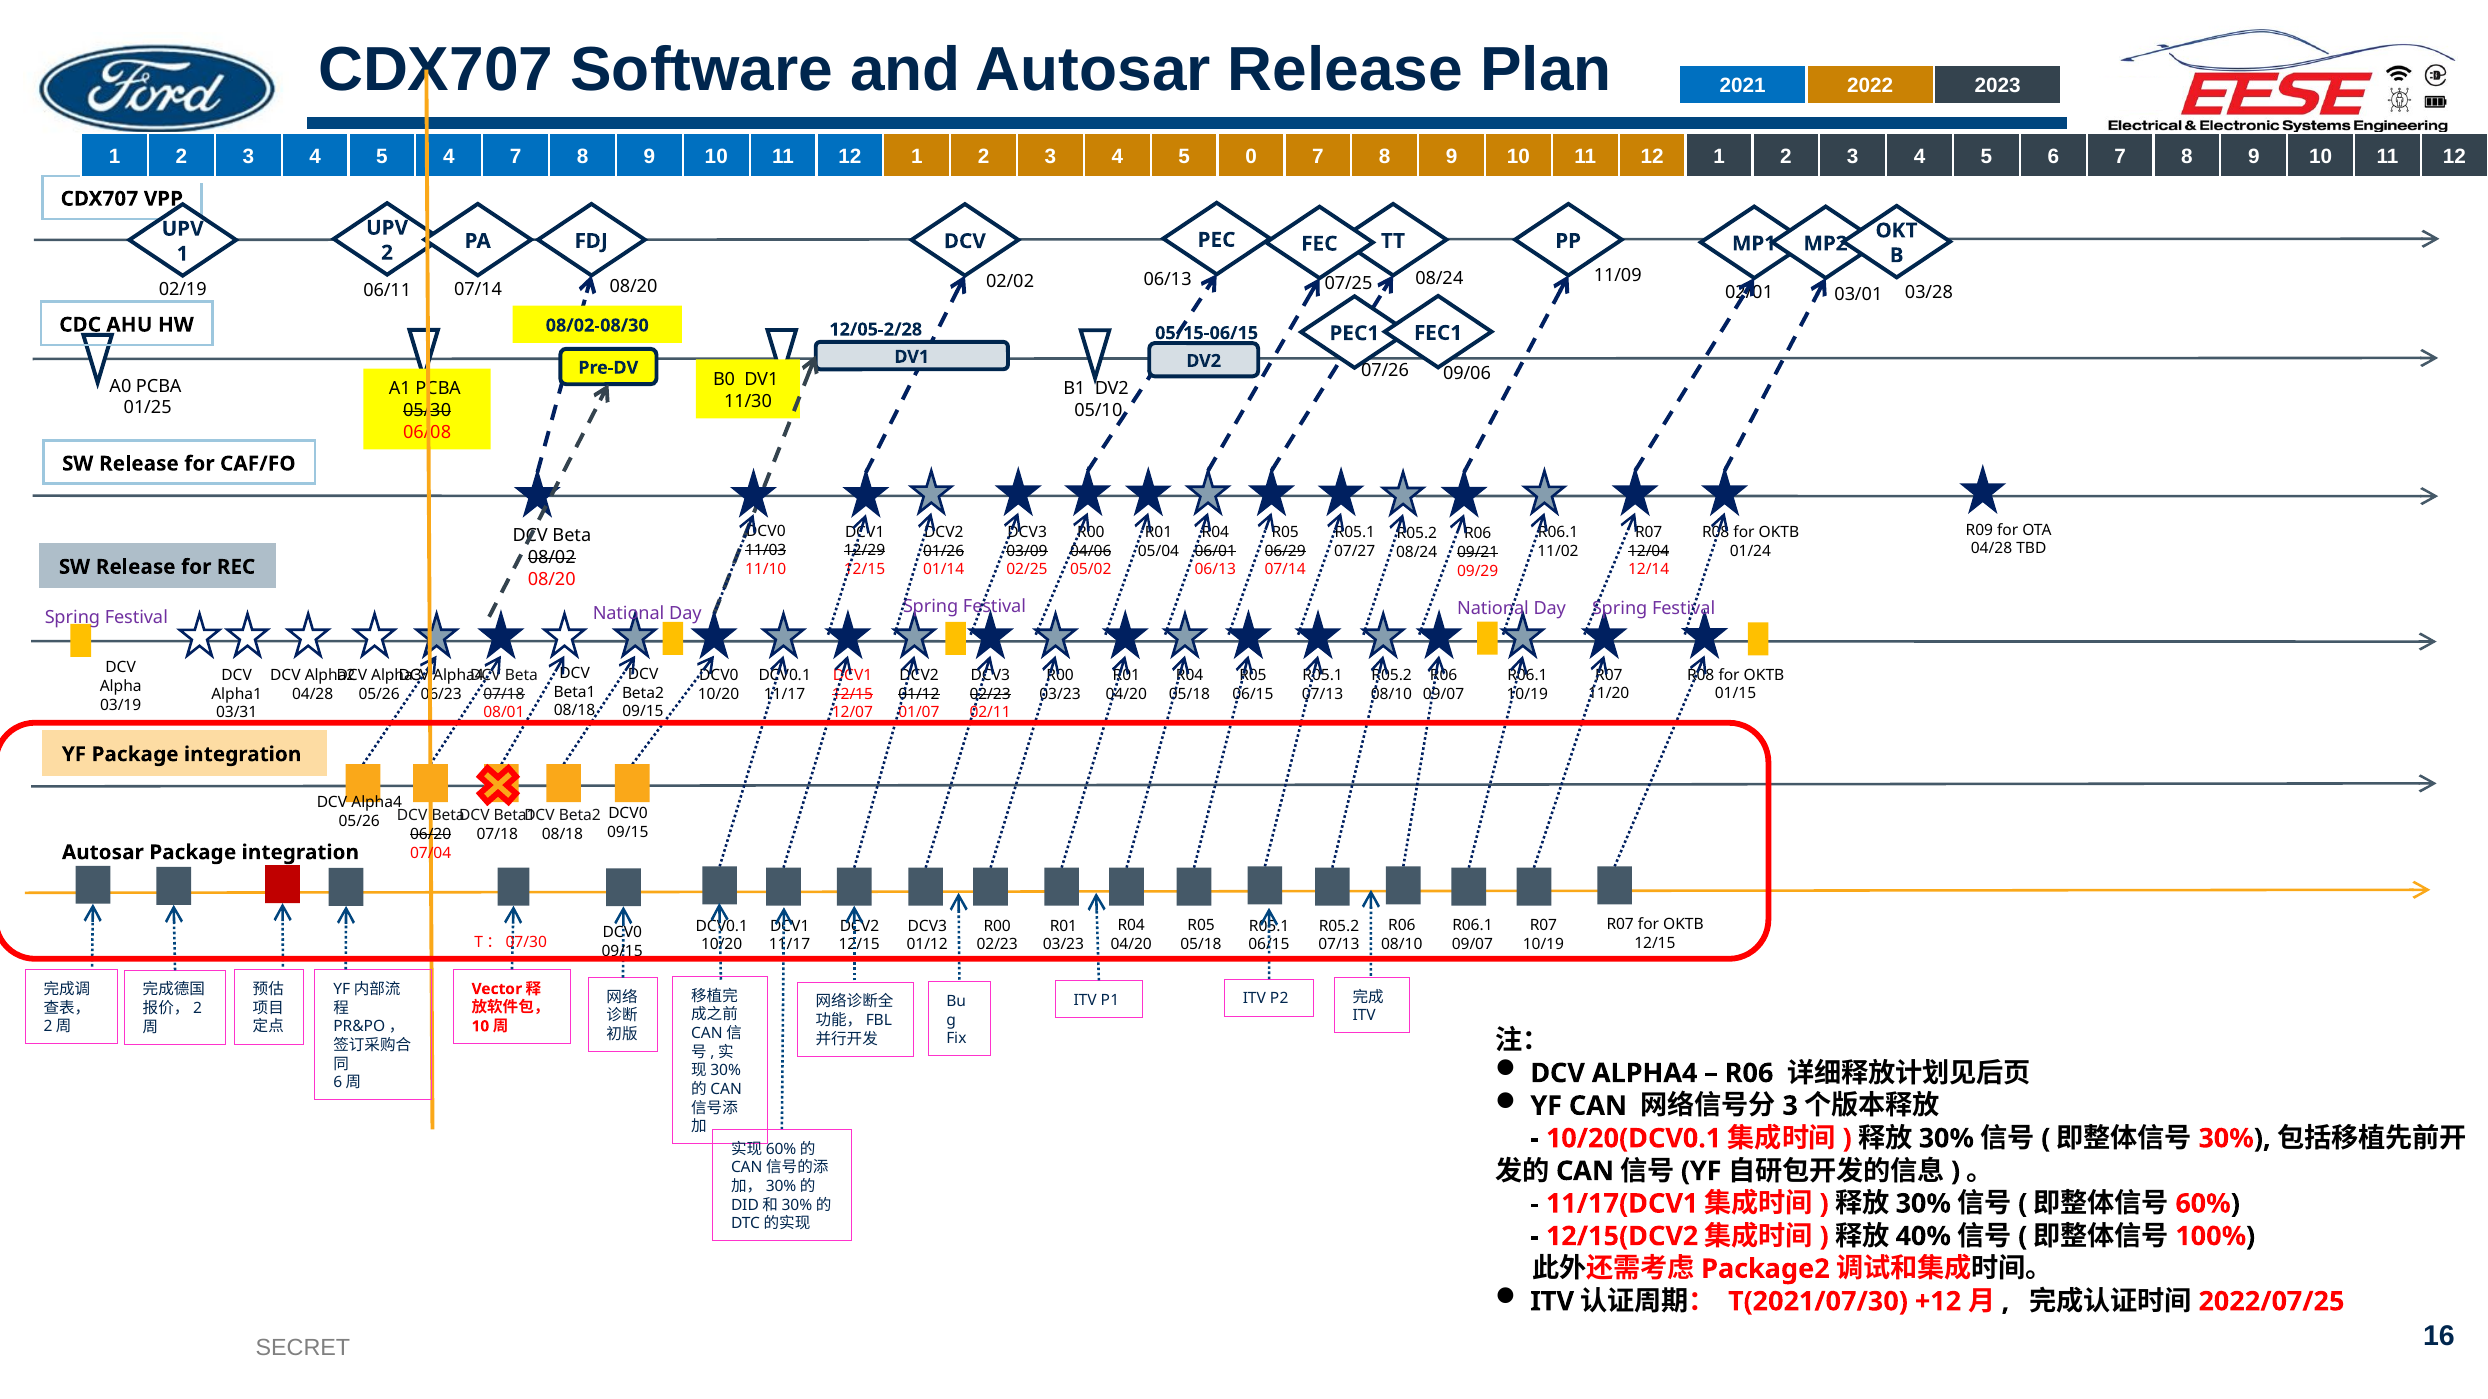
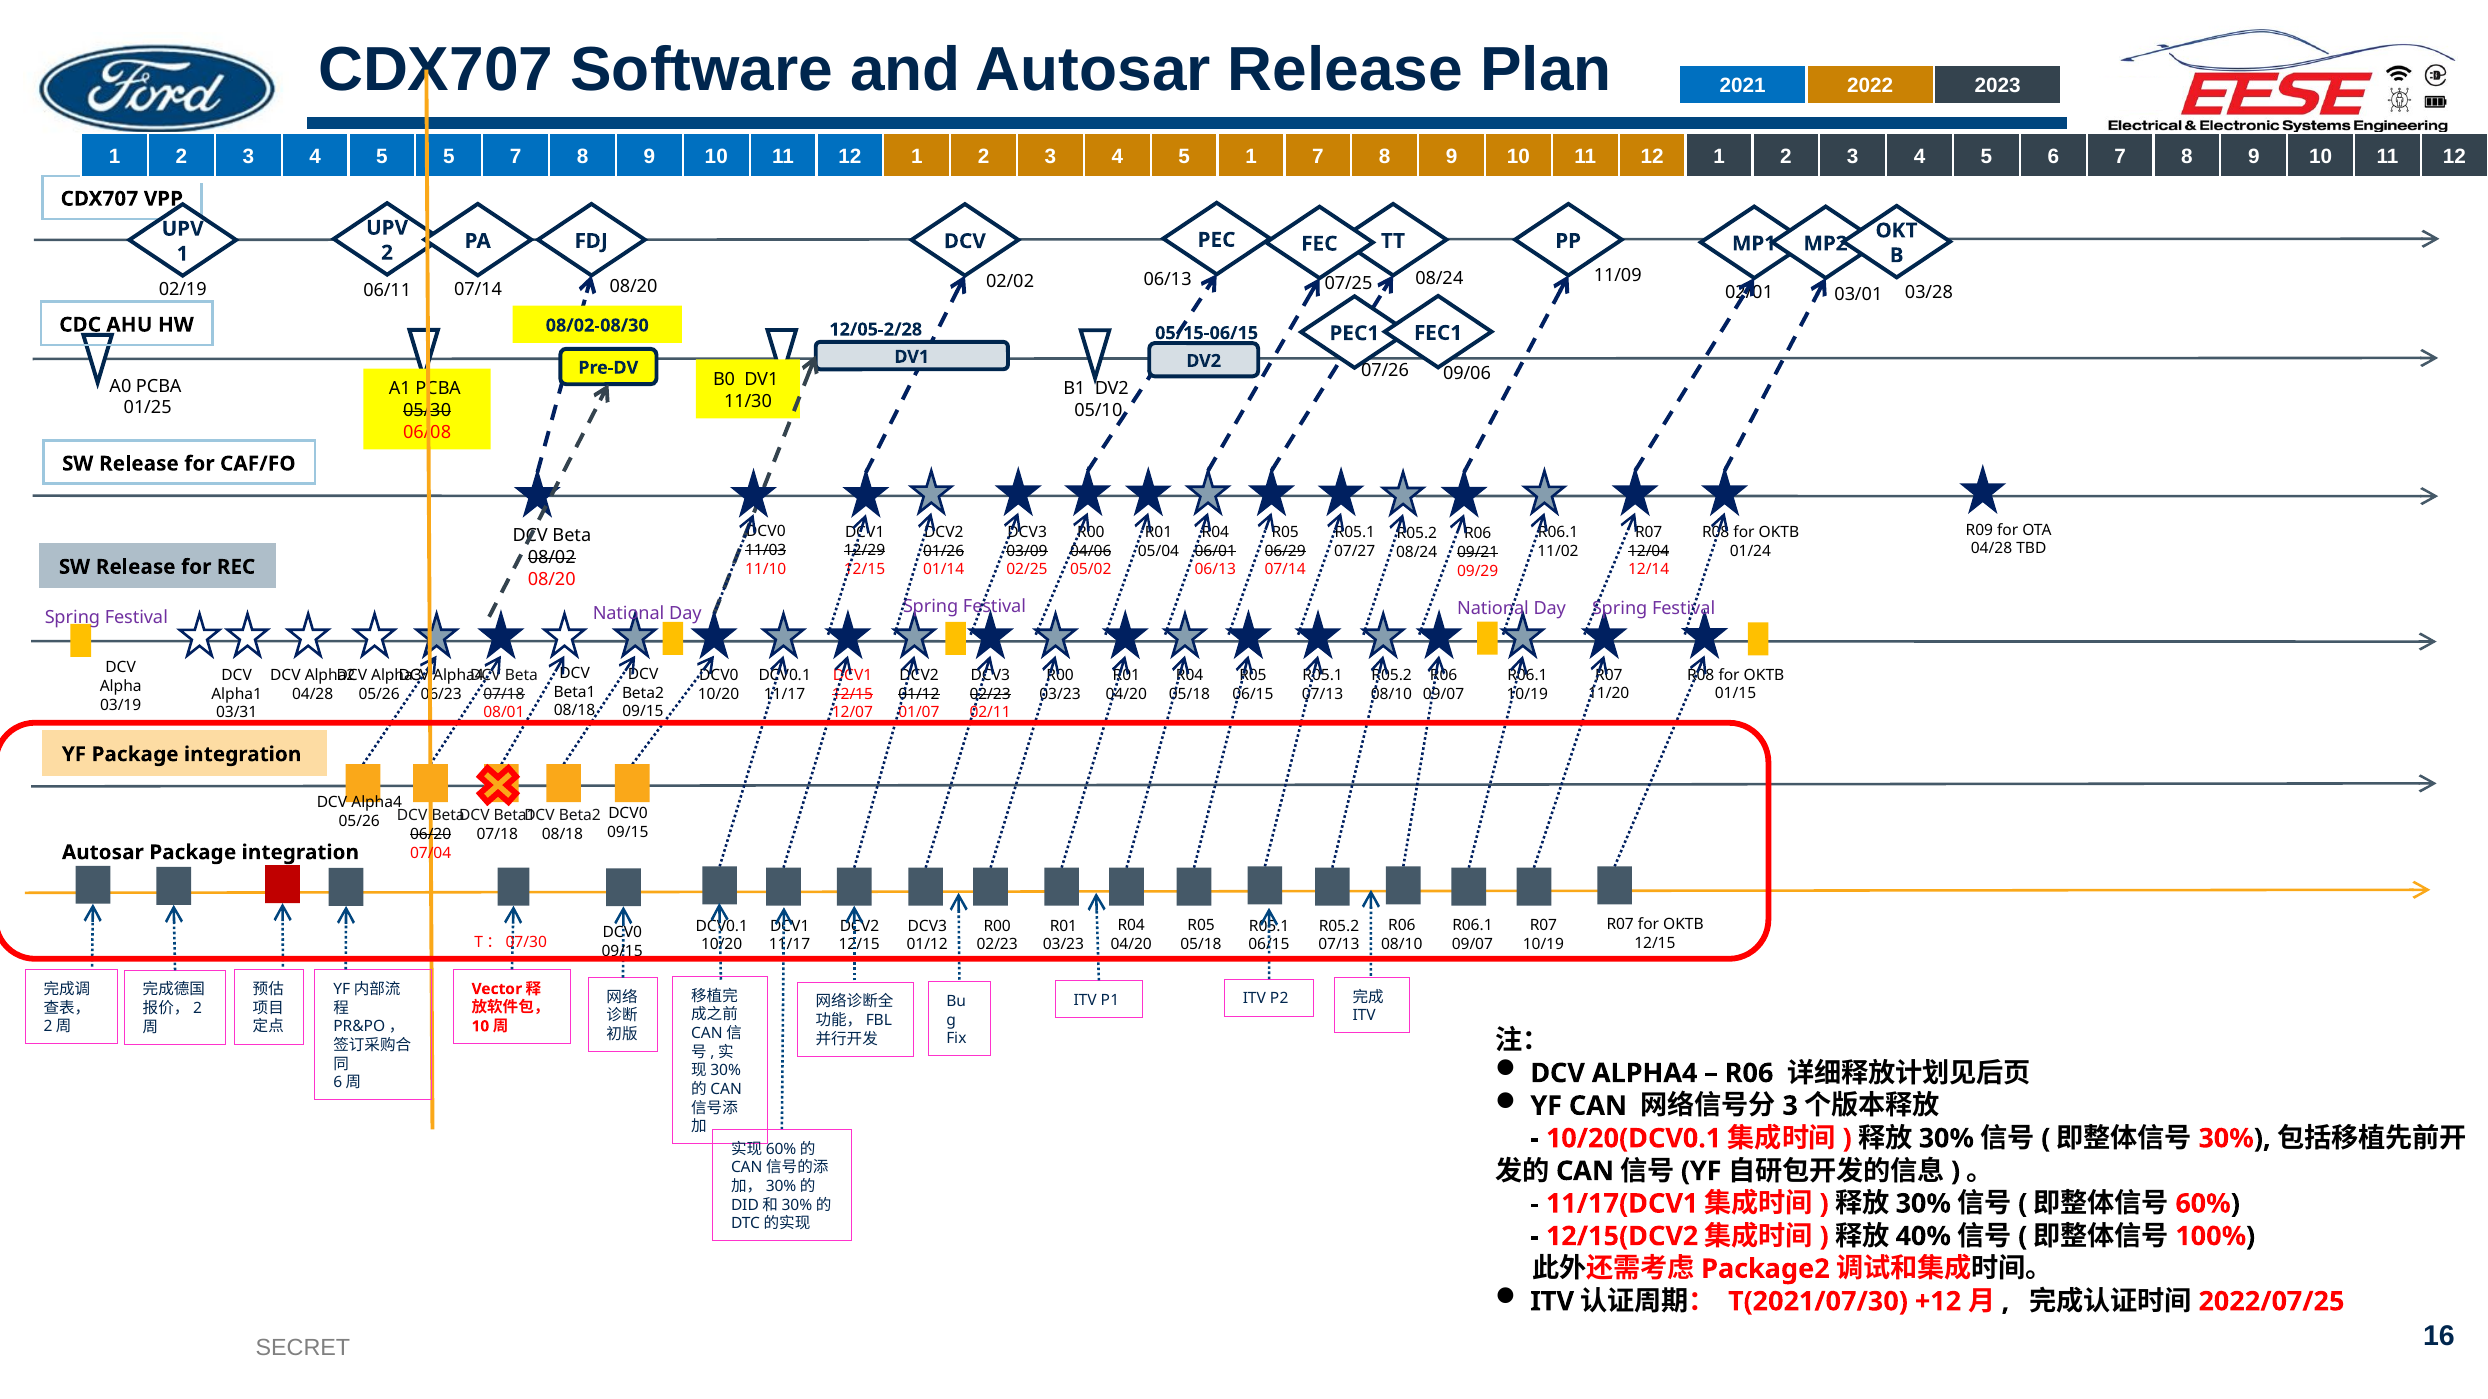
5 4: 4 -> 5 (449, 157)
5 0: 0 -> 1 (1251, 157)
